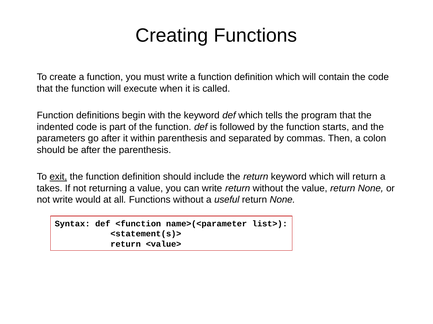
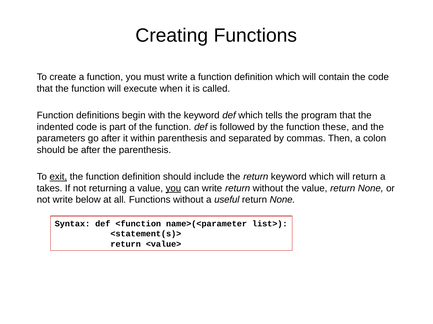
starts: starts -> these (336, 127)
you underline: none -> present (173, 189)
would: would -> below (88, 200)
